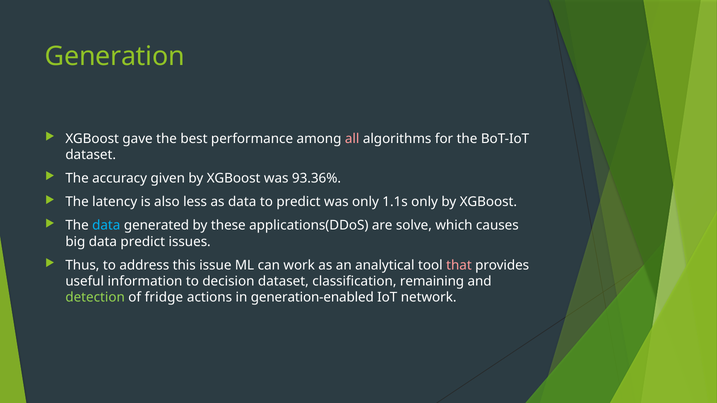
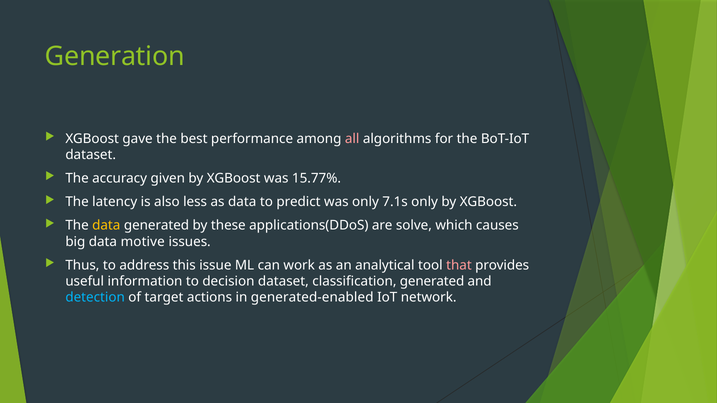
93.36%: 93.36% -> 15.77% (317, 179)
1.1s: 1.1s -> 7.1s (395, 202)
data colour: light blue -> yellow (106, 226)
data predict: predict -> motive (143, 242)
classification remaining: remaining -> generated (432, 282)
detection colour: light green -> light blue (95, 298)
fridge: fridge -> target (164, 298)
generation-enabled: generation-enabled -> generated-enabled (312, 298)
